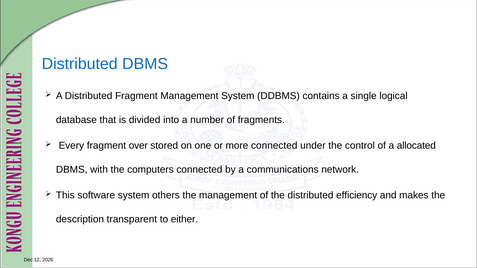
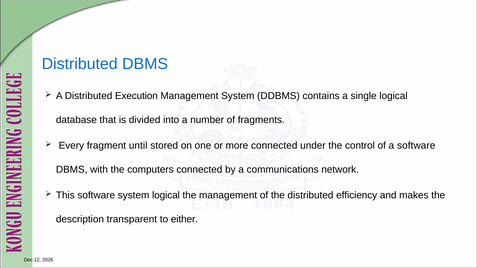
Distributed Fragment: Fragment -> Execution (136, 96)
over: over -> until (138, 146)
a allocated: allocated -> software (416, 146)
system others: others -> logical (166, 195)
